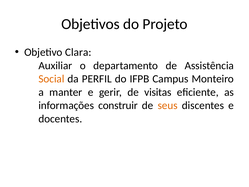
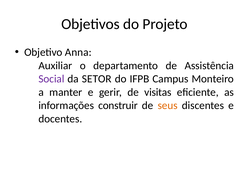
Clara: Clara -> Anna (78, 52)
Social colour: orange -> purple (51, 79)
PERFIL: PERFIL -> SETOR (97, 79)
